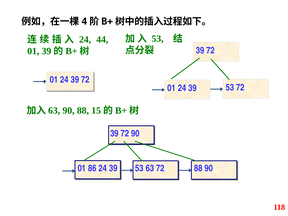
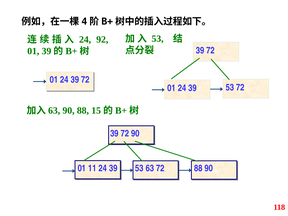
44: 44 -> 92 (102, 40)
86: 86 -> 11 (92, 168)
